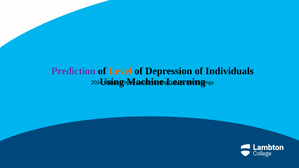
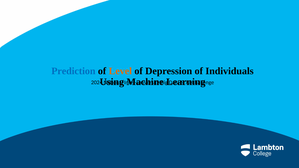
Prediction colour: purple -> blue (73, 71)
